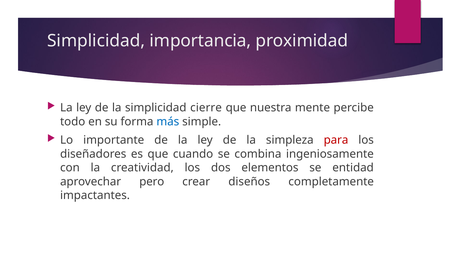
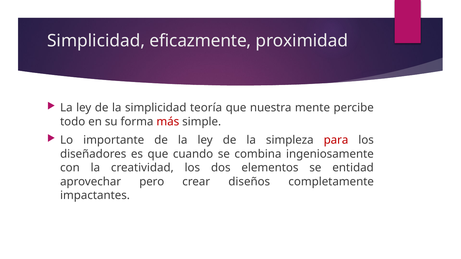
importancia: importancia -> eficazmente (200, 41)
cierre: cierre -> teoría (206, 108)
más colour: blue -> red (168, 122)
